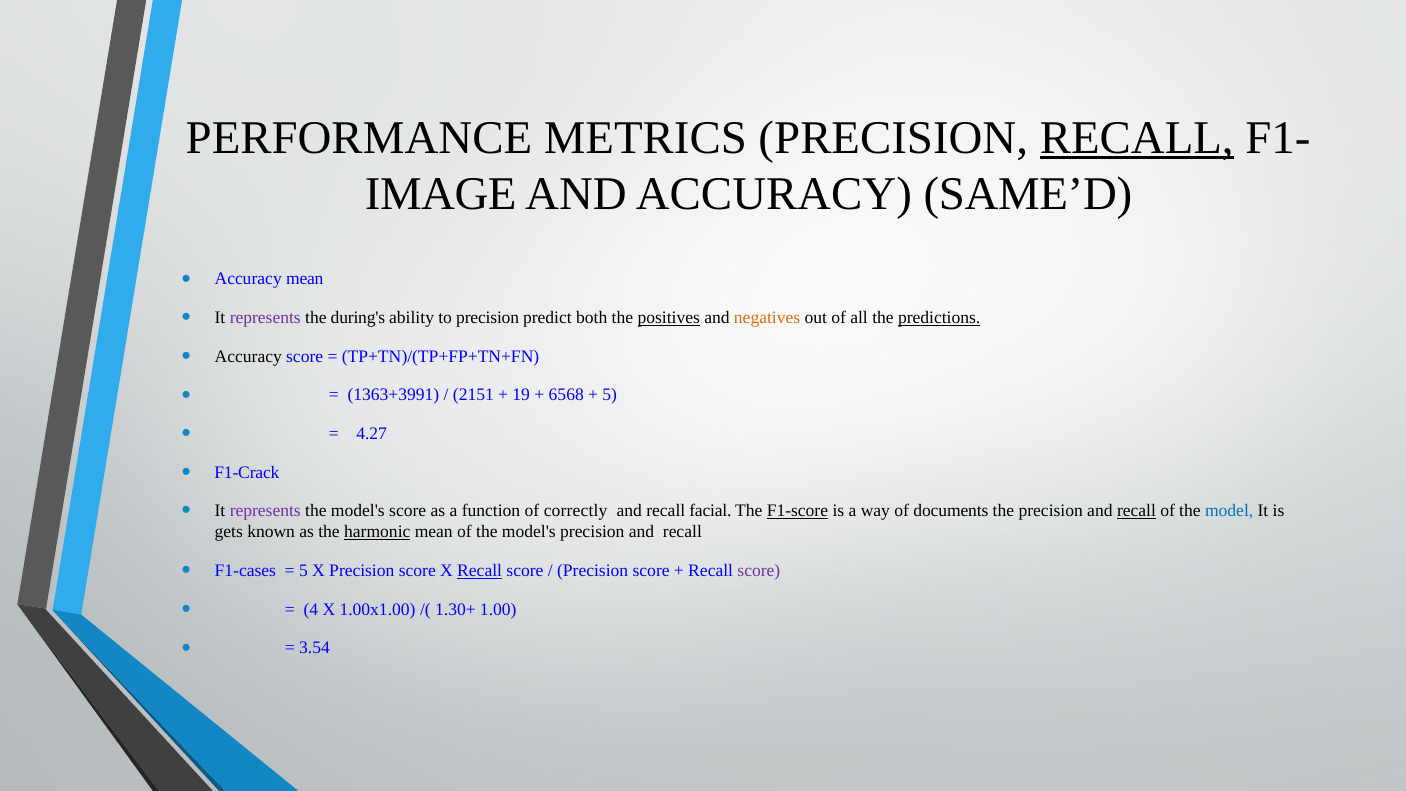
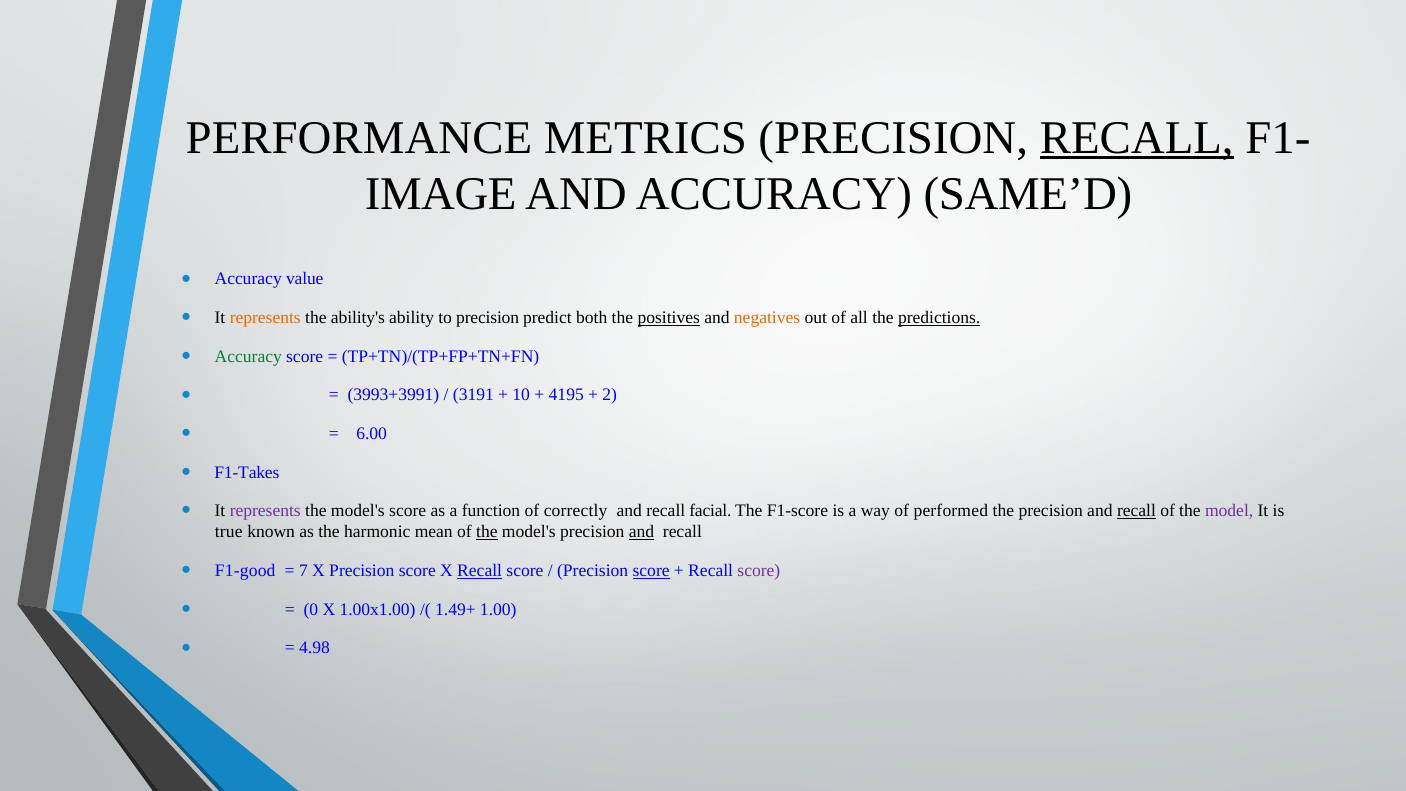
Accuracy mean: mean -> value (305, 279)
represents colour: purple -> orange (265, 318)
during's: during's -> ability's (358, 318)
Accuracy colour: black -> green (248, 356)
1363+3991: 1363+3991 -> 3993+3991 (393, 395)
2151: 2151 -> 3191 (473, 395)
19: 19 -> 10 (521, 395)
6568: 6568 -> 4195 (566, 395)
5: 5 -> 2 (610, 395)
4.27: 4.27 -> 6.00 (372, 434)
F1-Crack: F1-Crack -> F1-Takes (247, 472)
F1-score underline: present -> none (797, 511)
documents: documents -> performed (951, 511)
model colour: blue -> purple (1229, 511)
gets: gets -> true (229, 532)
harmonic underline: present -> none (377, 532)
the underline: none -> present (487, 532)
and underline: none -> present (641, 532)
F1-cases: F1-cases -> F1-good (245, 571)
5: 5 -> 7 (303, 571)
score underline: none -> present (651, 571)
4: 4 -> 0 (311, 609)
1.30+: 1.30+ -> 1.49+ (455, 609)
3.54: 3.54 -> 4.98 (315, 648)
